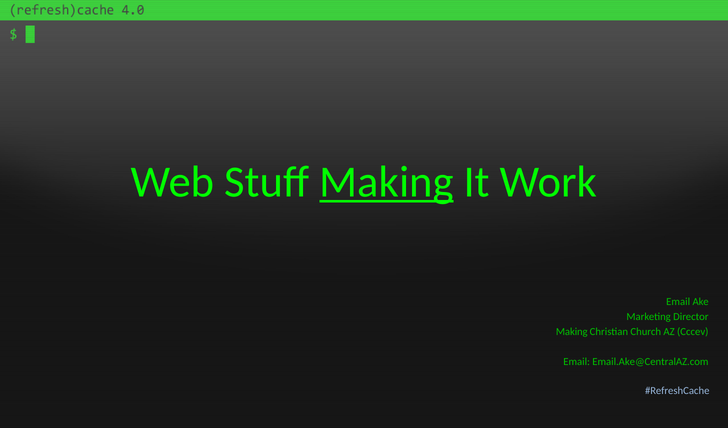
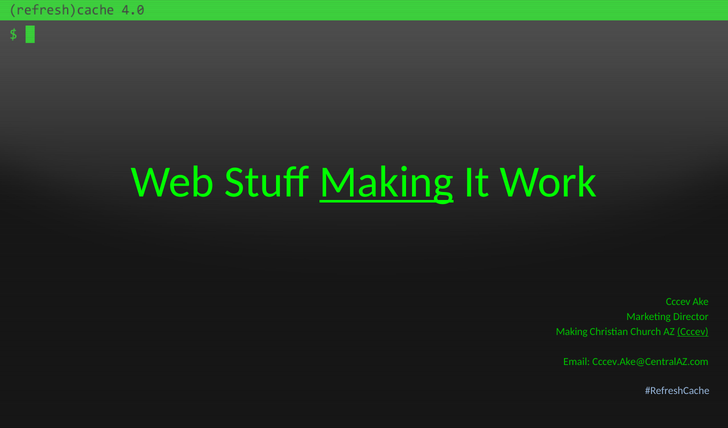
Email: Email -> Cccev (678, 302)
Cccev underline: none -> present (693, 332)
Email.Ake@CentralAZ.com: Email.Ake@CentralAZ.com -> Cccev.Ake@CentralAZ.com (650, 362)
